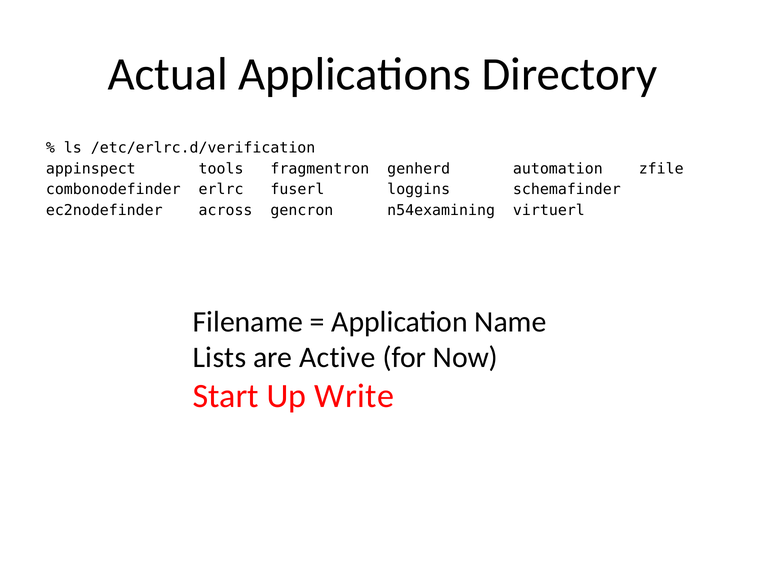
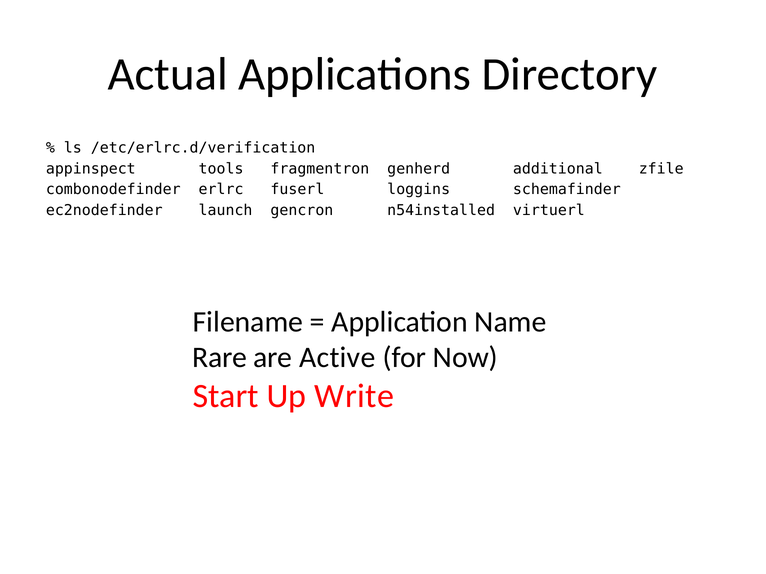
automation: automation -> additional (558, 169)
across: across -> launch (226, 211)
n54examining: n54examining -> n54installed (441, 211)
Lists: Lists -> Rare (220, 358)
